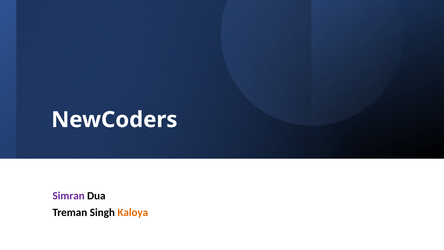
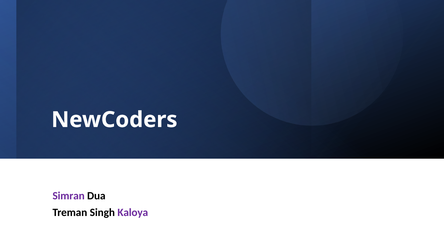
Kaloya colour: orange -> purple (133, 212)
